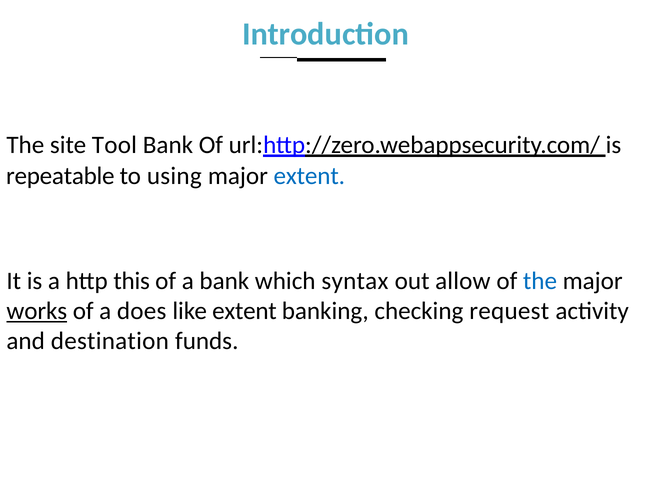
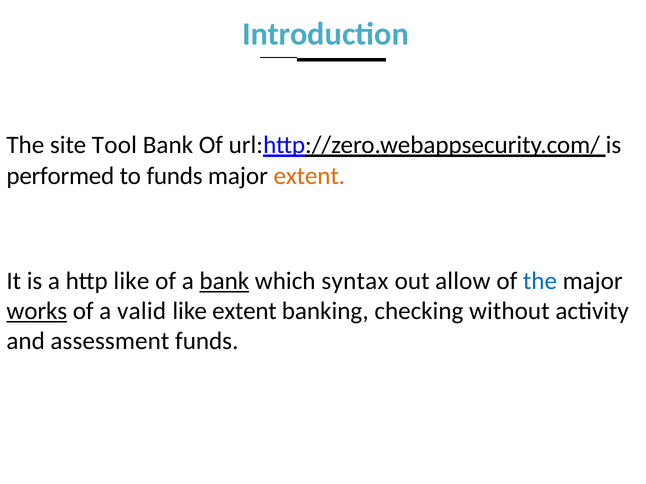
repeatable: repeatable -> performed (60, 176)
to using: using -> funds (175, 176)
extent colour: blue -> orange (309, 176)
http this: this -> like (131, 281)
bank underline: none -> present (224, 281)
does: does -> valid (142, 311)
request: request -> without (509, 311)
destination: destination -> assessment (110, 342)
